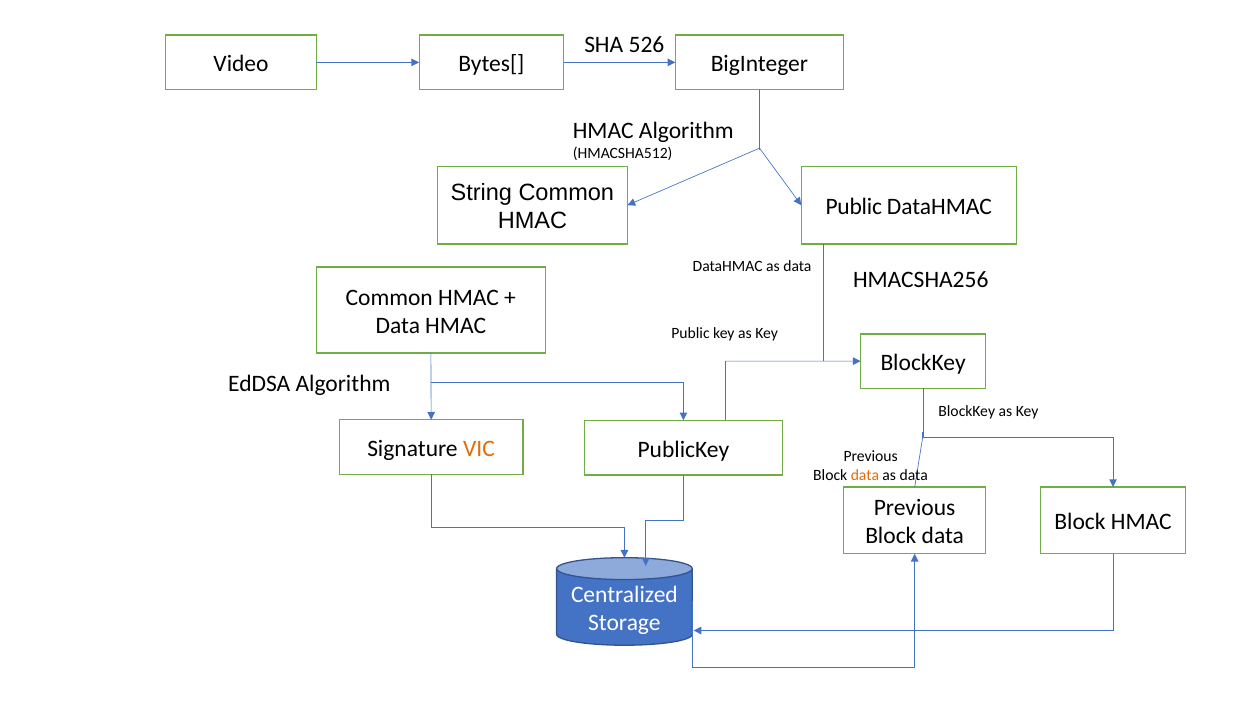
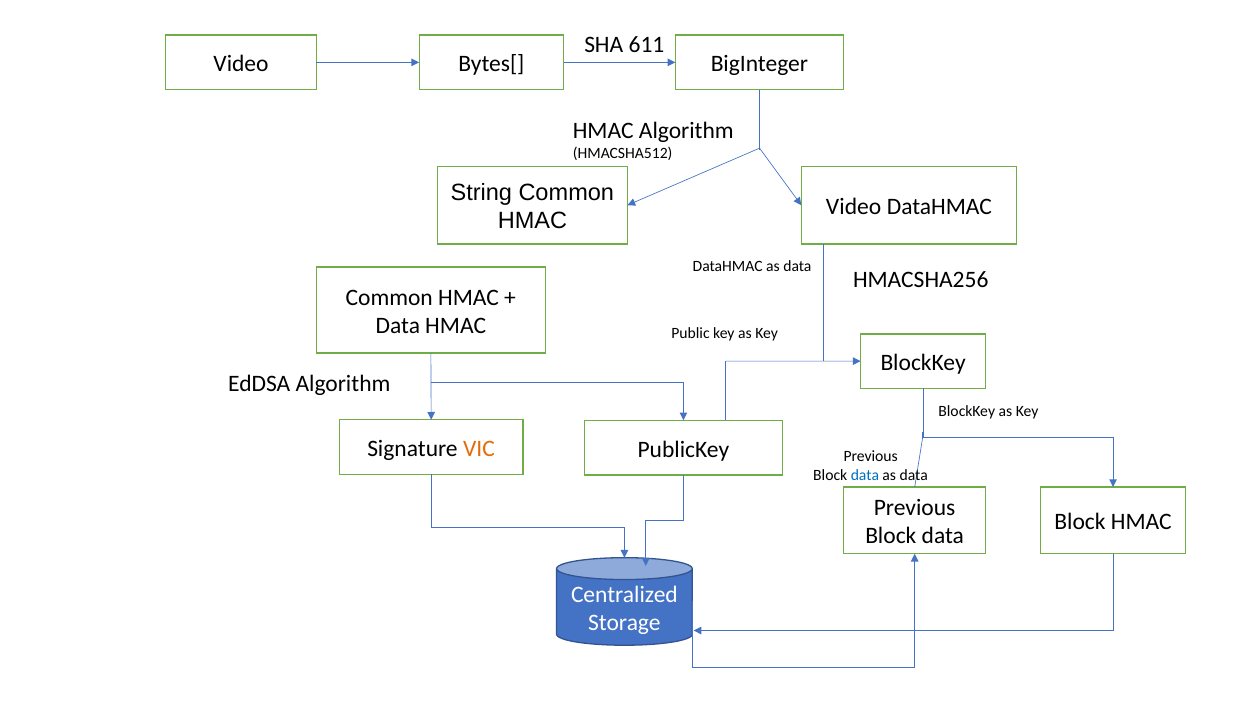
526: 526 -> 611 (647, 45)
Public: Public -> Video (854, 207)
data colour: orange -> blue (865, 475)
